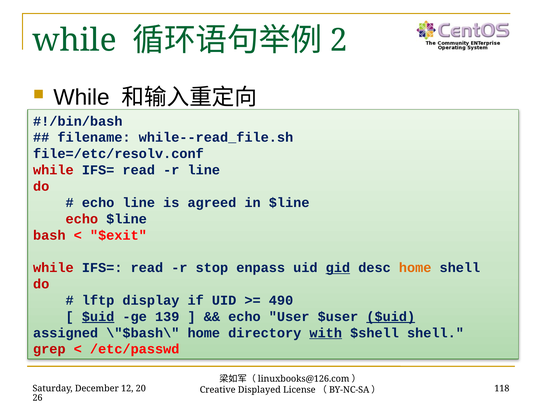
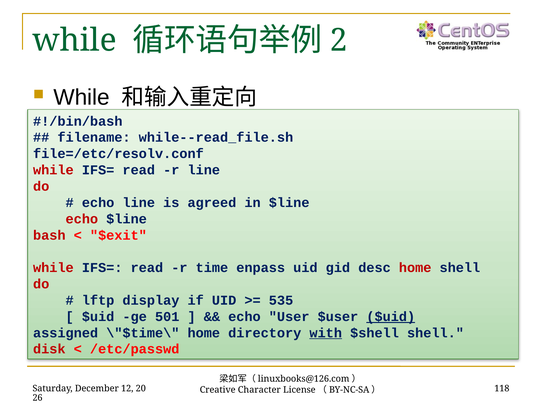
stop: stop -> time (212, 267)
gid underline: present -> none (338, 267)
home colour: orange -> red (415, 267)
490: 490 -> 535 (281, 300)
$uid underline: present -> none (98, 316)
139: 139 -> 501 (167, 316)
\"$bash\: \"$bash\ -> \"$time\ (143, 332)
grep: grep -> disk (49, 349)
Displayed: Displayed -> Character (259, 389)
